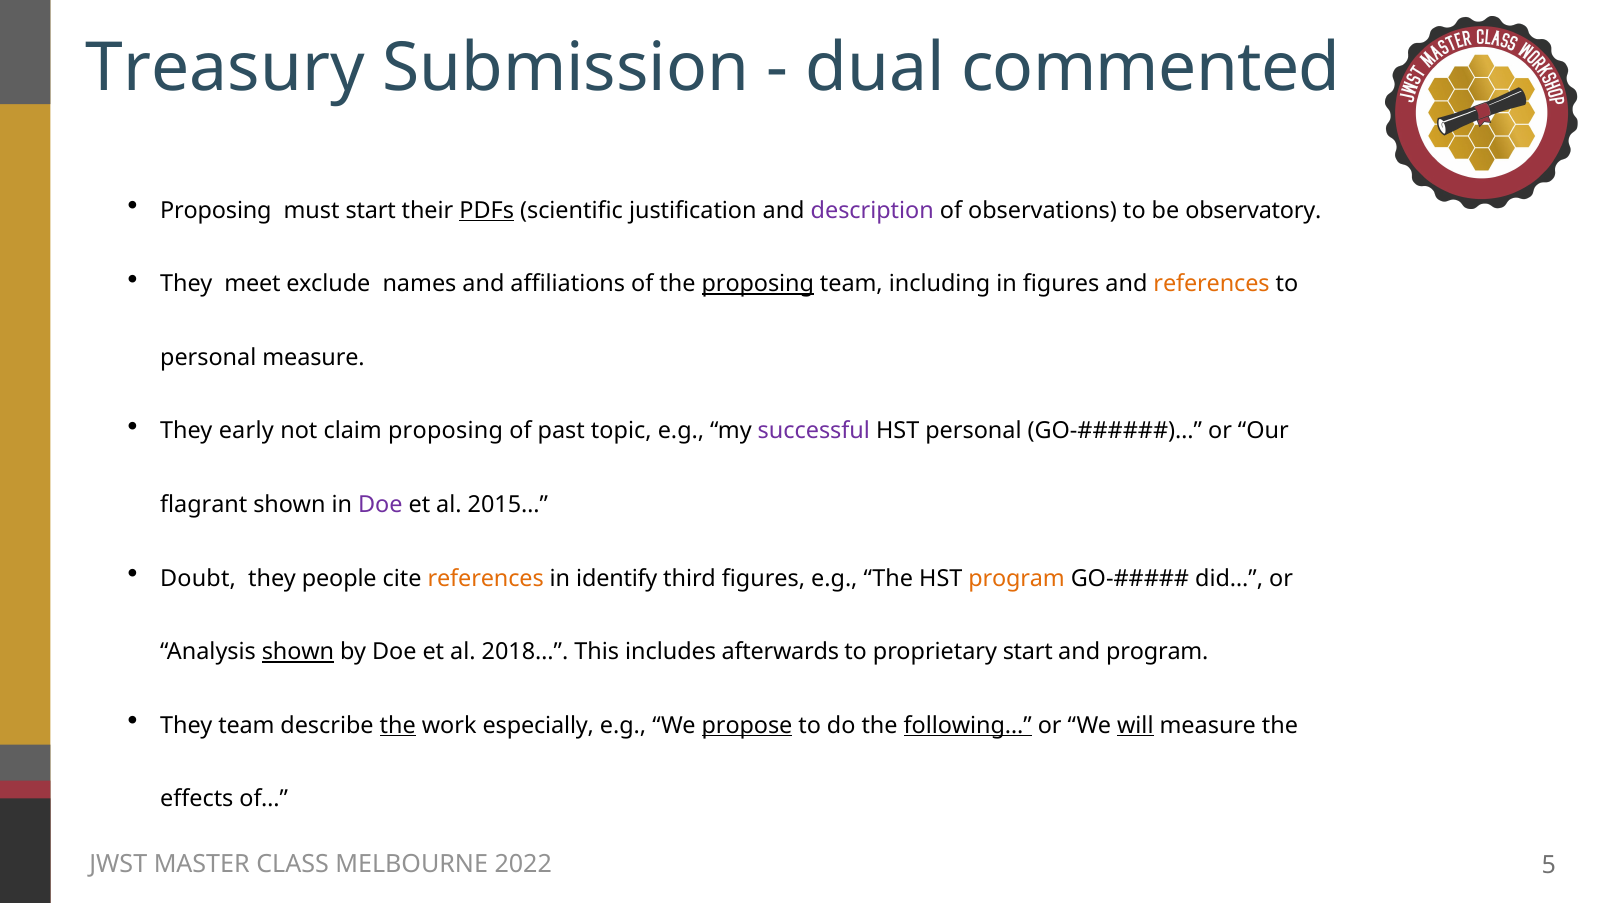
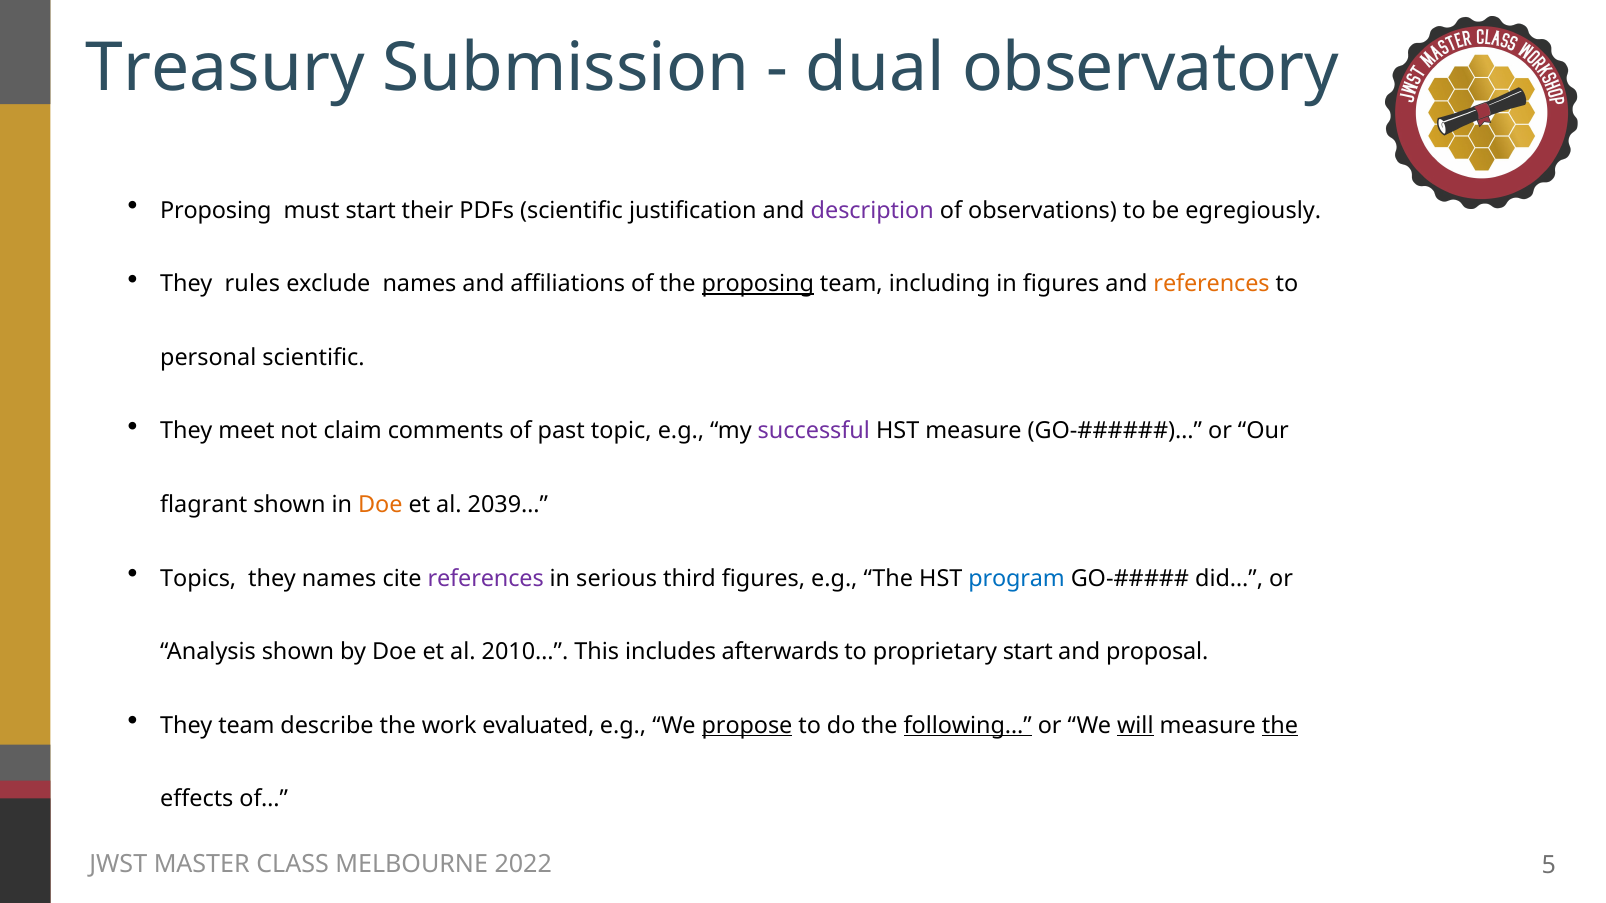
commented: commented -> observatory (1151, 68)
PDFs underline: present -> none (487, 211)
observatory: observatory -> egregiously (1253, 211)
meet: meet -> rules (252, 284)
personal measure: measure -> scientific (314, 358)
early: early -> meet (246, 431)
claim proposing: proposing -> comments (446, 431)
HST personal: personal -> measure (973, 431)
Doe colour: purple -> orange (380, 505)
2015…: 2015… -> 2039… (508, 505)
Doubt: Doubt -> Topics (198, 579)
they people: people -> names (339, 579)
references colour: orange -> purple (486, 579)
identify: identify -> serious (617, 579)
program colour: orange -> blue (1017, 579)
shown underline: present -> none (298, 652)
2018…: 2018… -> 2010… (525, 652)
and program: program -> proposal (1157, 652)
the underline: present -> none (398, 726)
especially: especially -> evaluated (538, 726)
the underline: none -> present (1280, 726)
